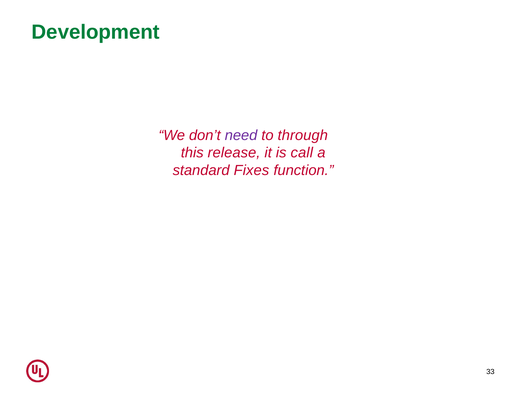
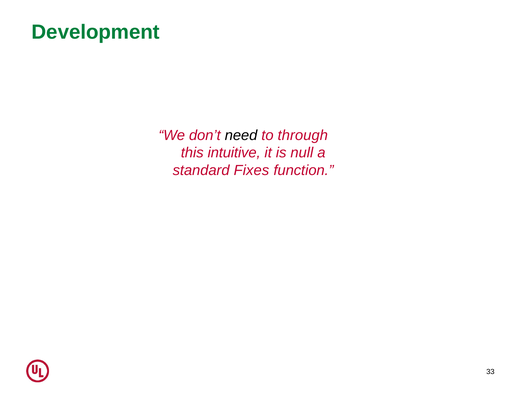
need colour: purple -> black (241, 135)
release: release -> intuitive (234, 153)
call: call -> null (302, 153)
